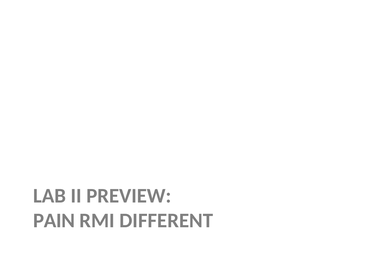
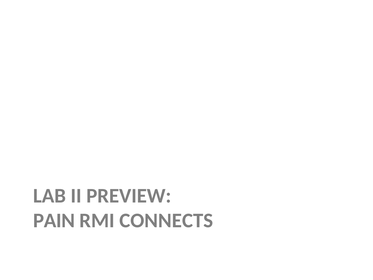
DIFFERENT: DIFFERENT -> CONNECTS (166, 220)
